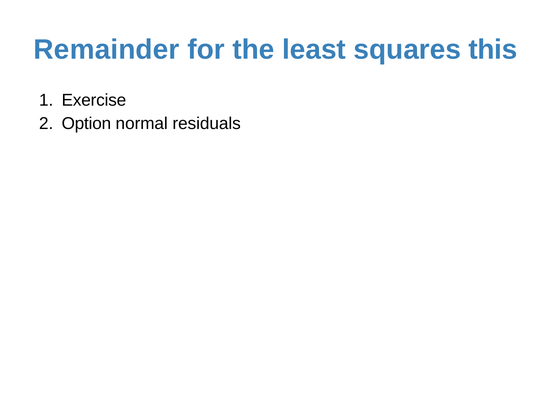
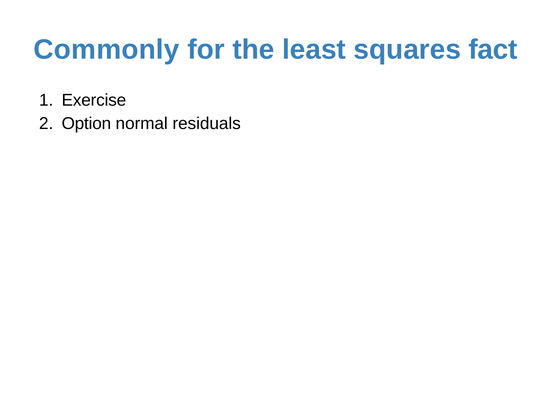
Remainder: Remainder -> Commonly (107, 50)
this: this -> fact (493, 50)
